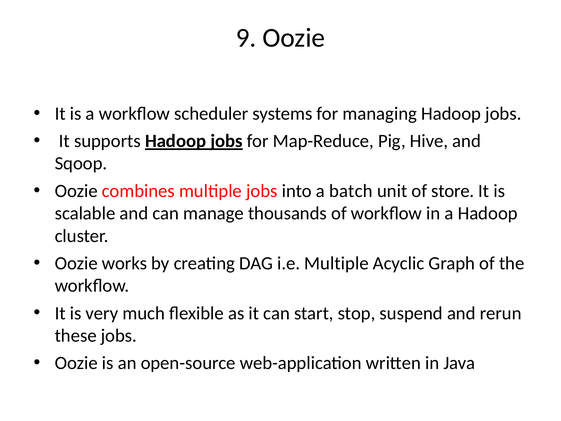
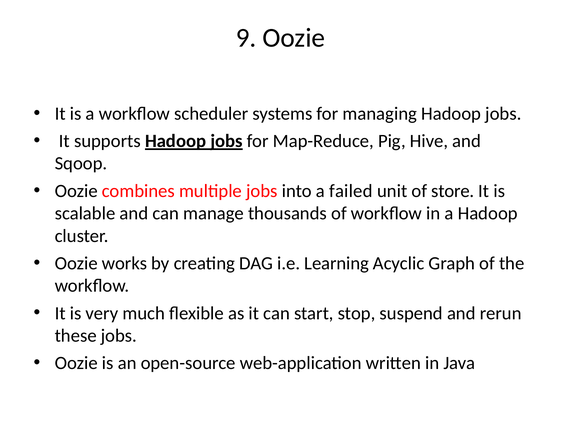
batch: batch -> failed (351, 191)
i.e Multiple: Multiple -> Learning (337, 263)
